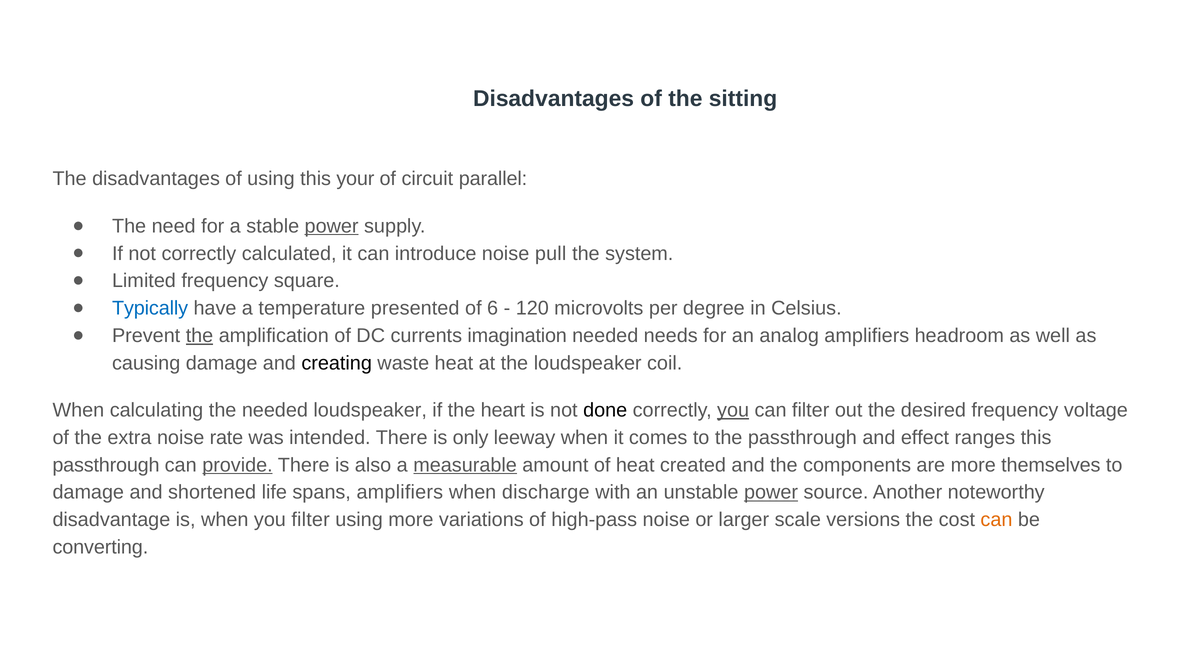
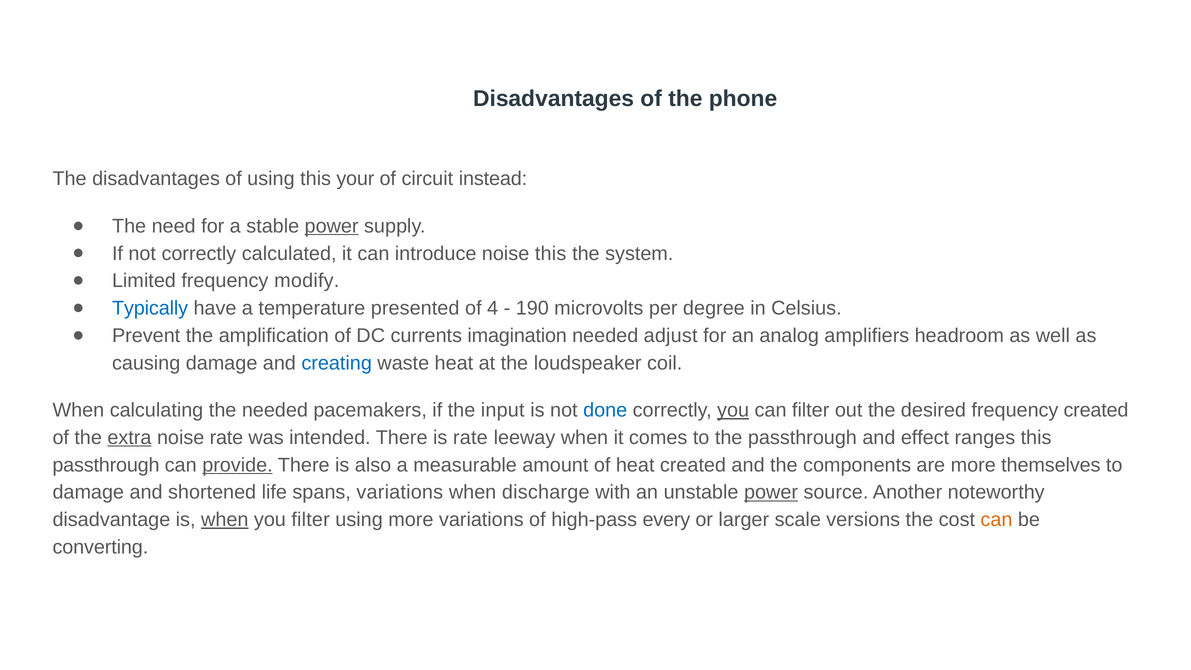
sitting: sitting -> phone (743, 99)
parallel: parallel -> instead (493, 179)
noise pull: pull -> this (551, 253)
square: square -> modify (307, 281)
6: 6 -> 4 (493, 308)
120: 120 -> 190 (532, 308)
the underline: present -> none (199, 336)
needs: needs -> adjust (671, 336)
creating colour: black -> blue (337, 363)
needed loudspeaker: loudspeaker -> pacemakers (370, 410)
heart: heart -> input (503, 410)
done colour: black -> blue (605, 410)
frequency voltage: voltage -> created (1096, 410)
extra underline: none -> present (129, 438)
is only: only -> rate (470, 438)
measurable underline: present -> none (465, 465)
spans amplifiers: amplifiers -> variations (400, 492)
when underline: none -> present (225, 520)
high-pass noise: noise -> every (666, 520)
